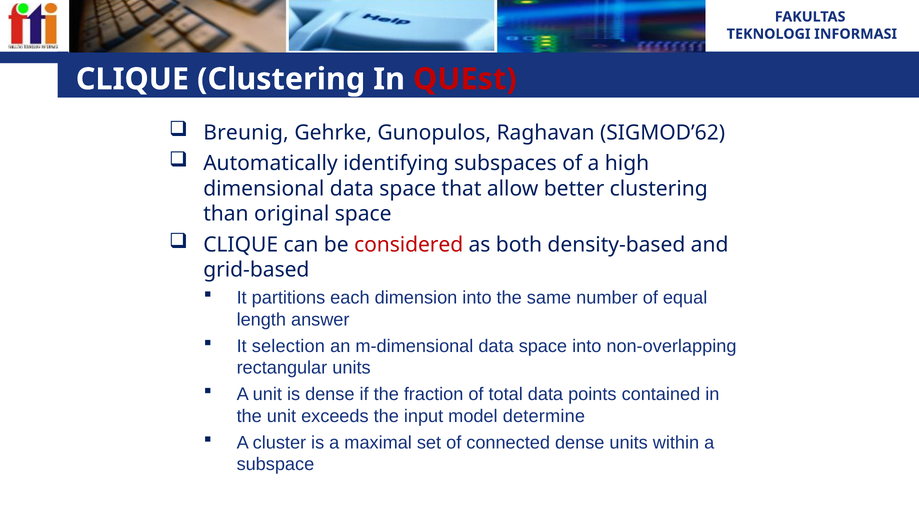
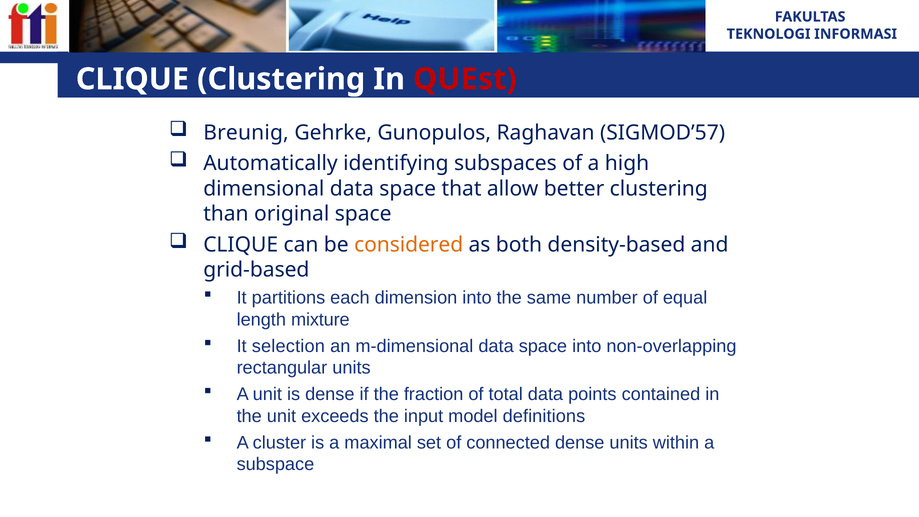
SIGMOD’62: SIGMOD’62 -> SIGMOD’57 (663, 133)
considered colour: red -> orange (409, 245)
answer: answer -> mixture (320, 320)
determine: determine -> definitions (544, 416)
